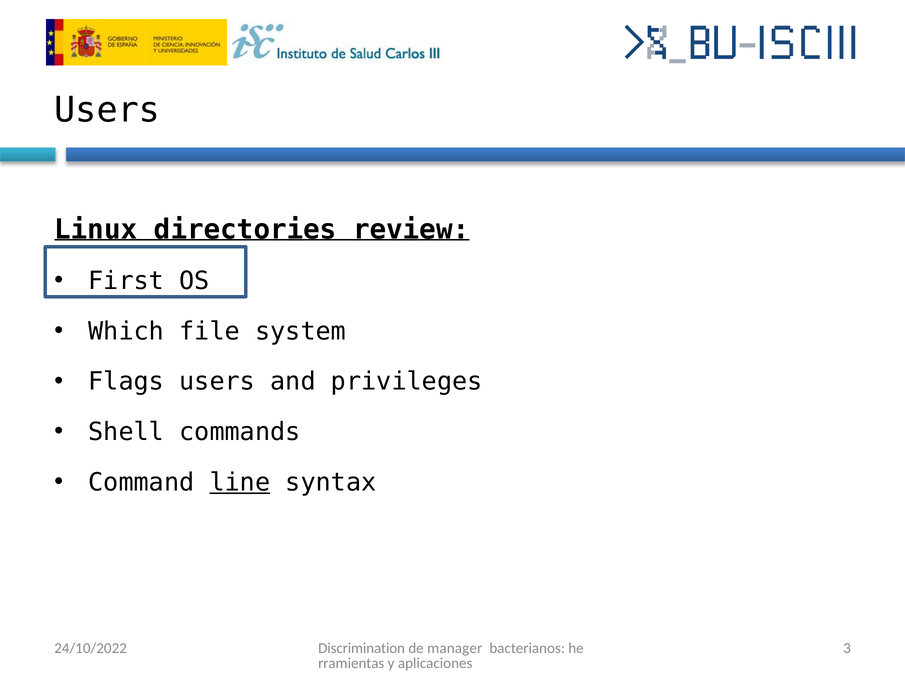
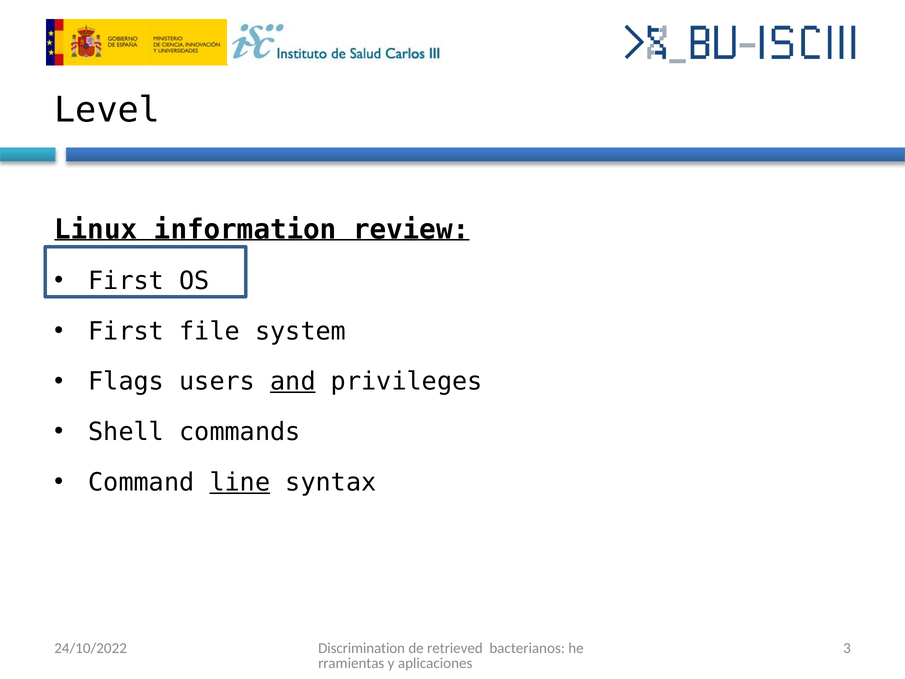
Users: Users -> Level (107, 110)
directories: directories -> information (245, 229)
Which: Which -> First (126, 331)
and underline: none -> present (293, 381)
manager: manager -> retrieved (455, 648)
